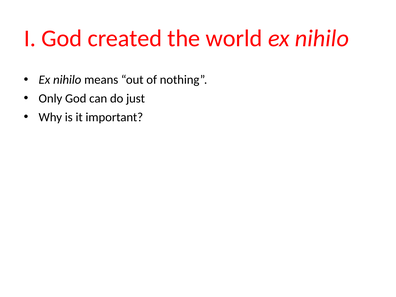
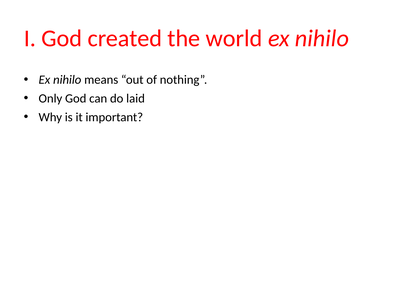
do just: just -> laid (136, 98)
